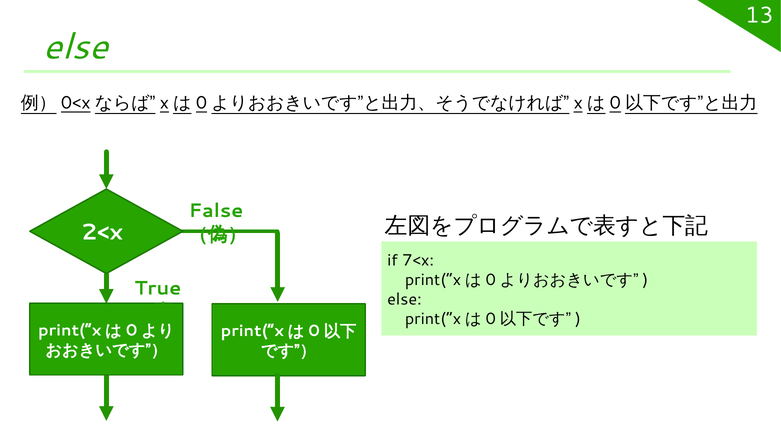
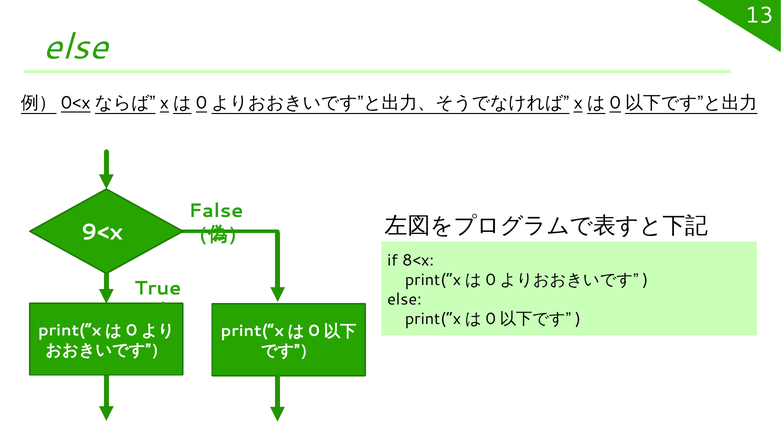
2<x: 2<x -> 9<x (102, 232)
7<x: 7<x -> 8<x (418, 260)
